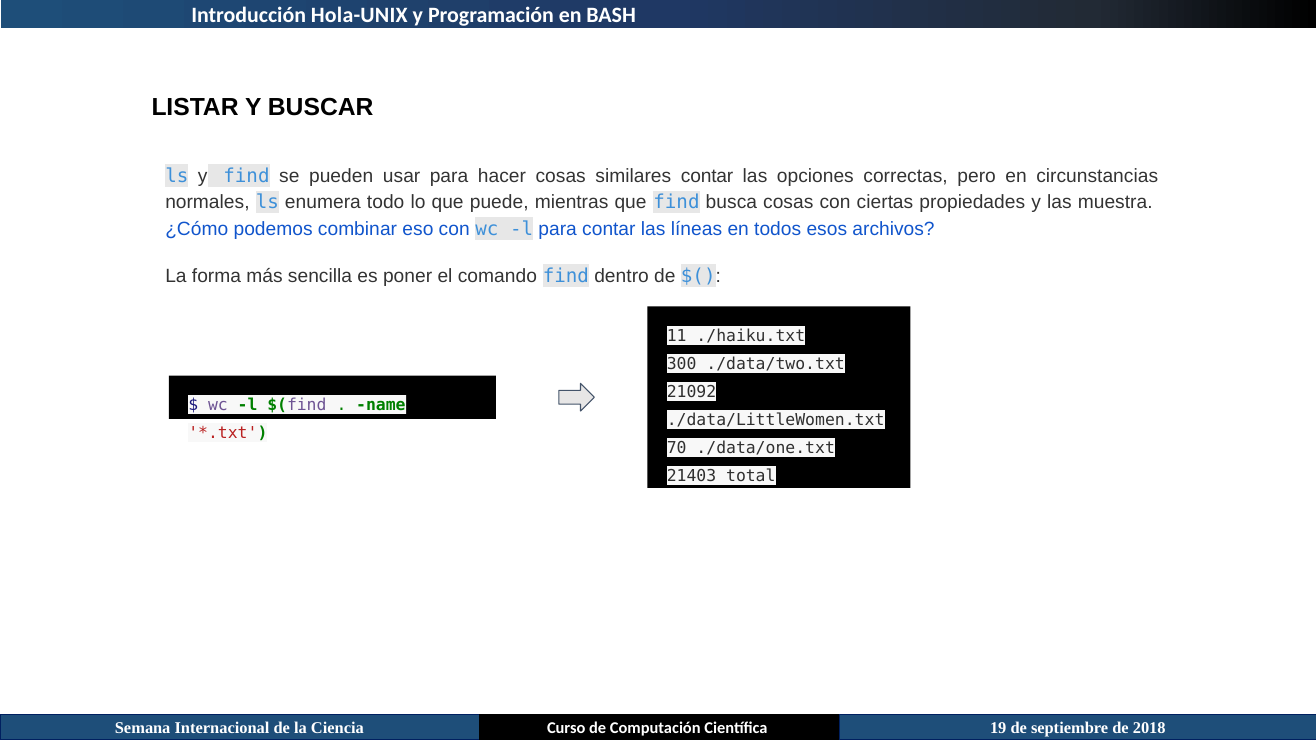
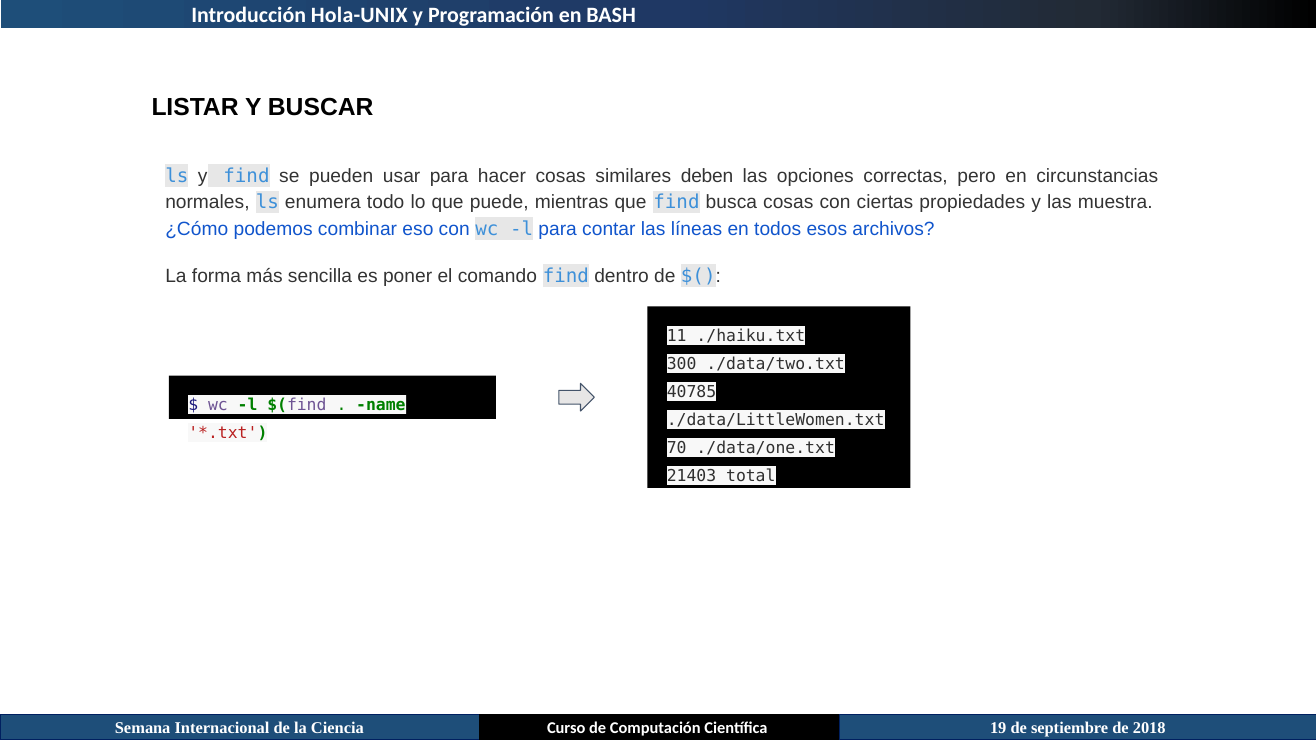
similares contar: contar -> deben (707, 176)
21092: 21092 -> 40785 (692, 392)
